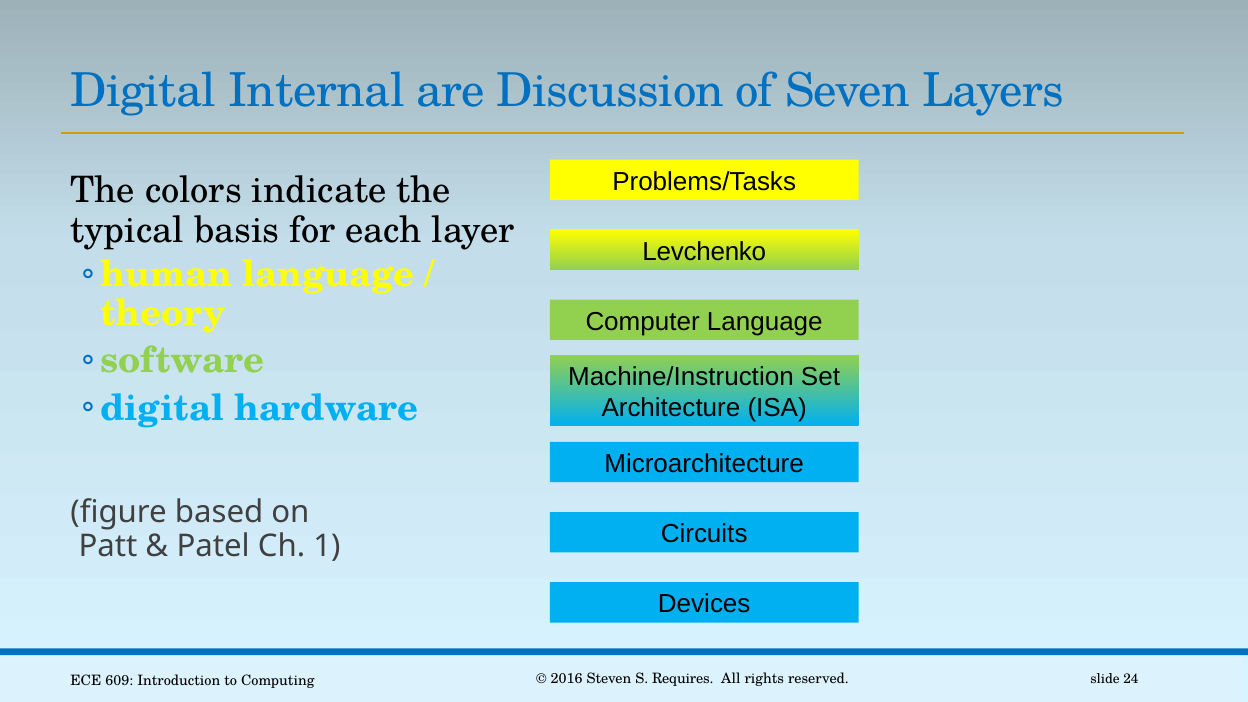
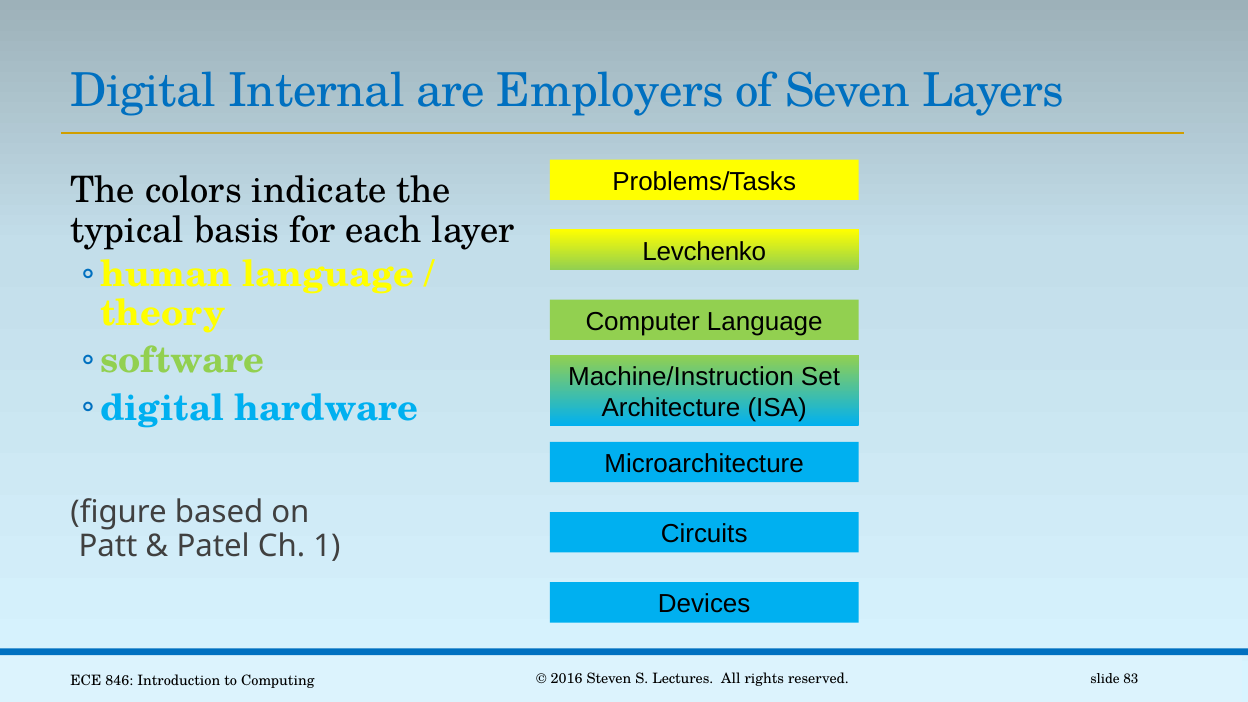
Discussion: Discussion -> Employers (611, 91)
Requires: Requires -> Lectures (683, 679)
609: 609 -> 846 (119, 681)
24: 24 -> 83 (1131, 679)
